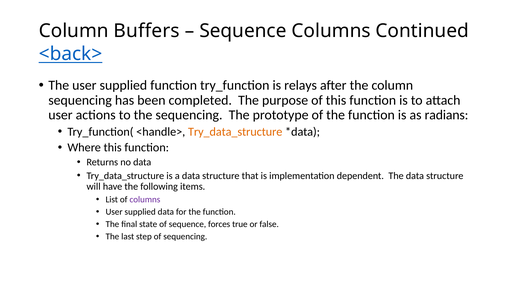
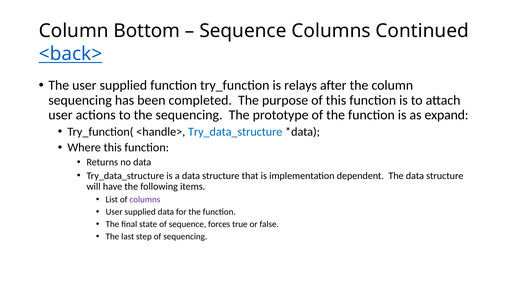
Buffers: Buffers -> Bottom (147, 31)
radians: radians -> expand (447, 115)
Try_data_structure colour: orange -> blue (235, 132)
